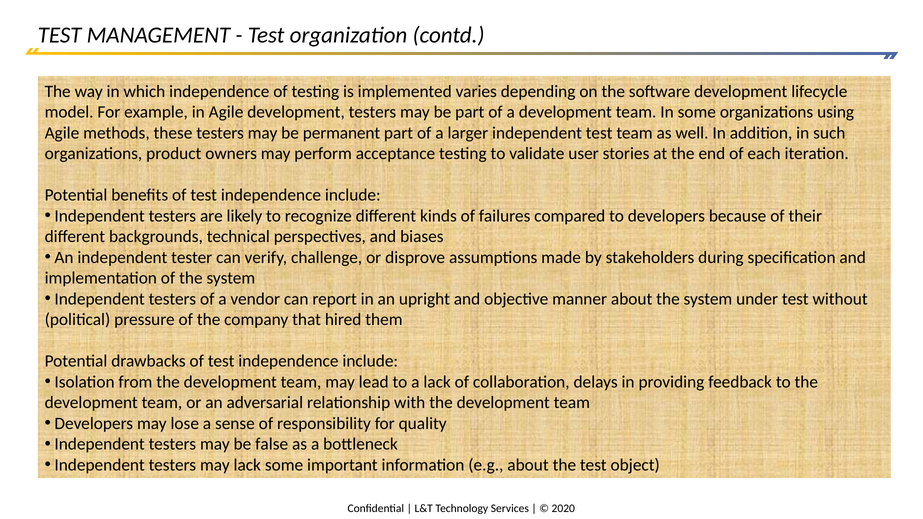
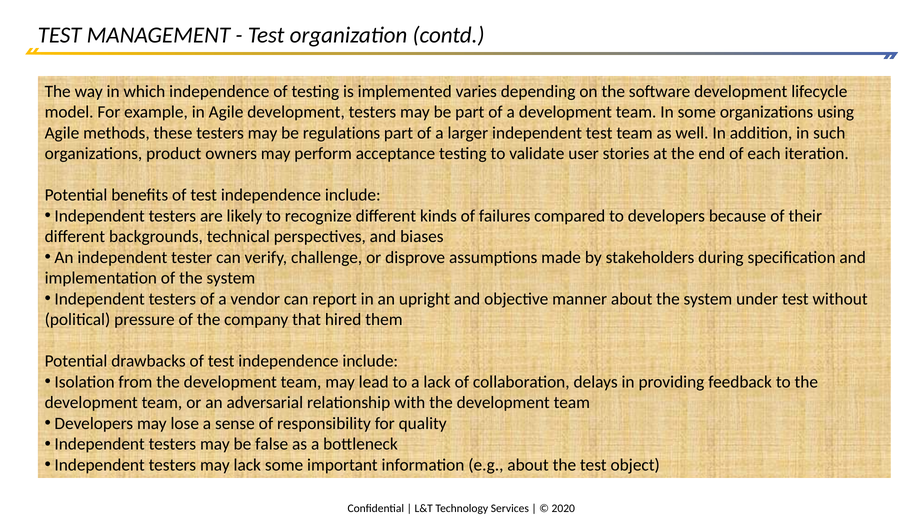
permanent: permanent -> regulations (342, 133)
